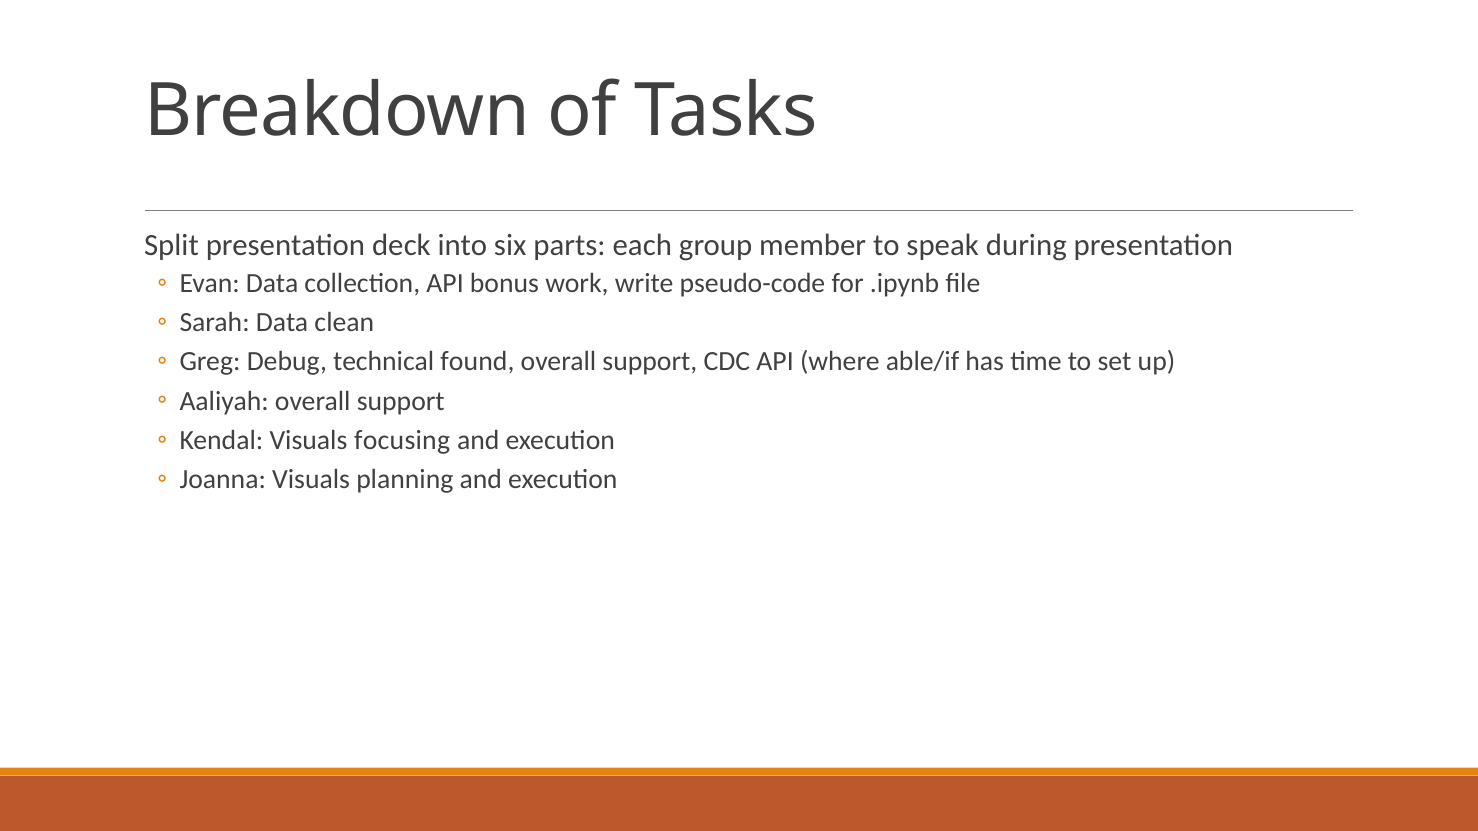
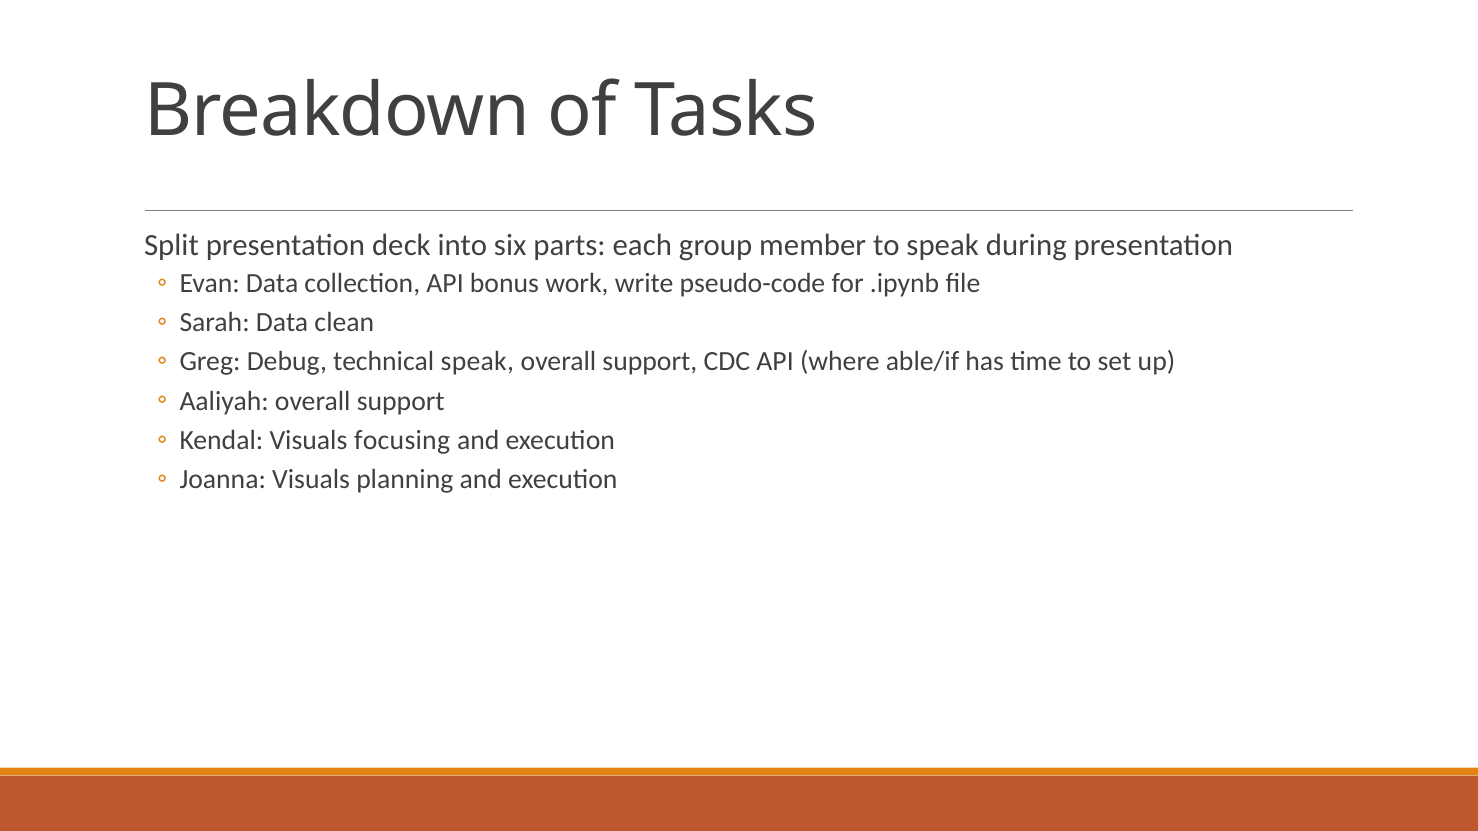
technical found: found -> speak (477, 362)
